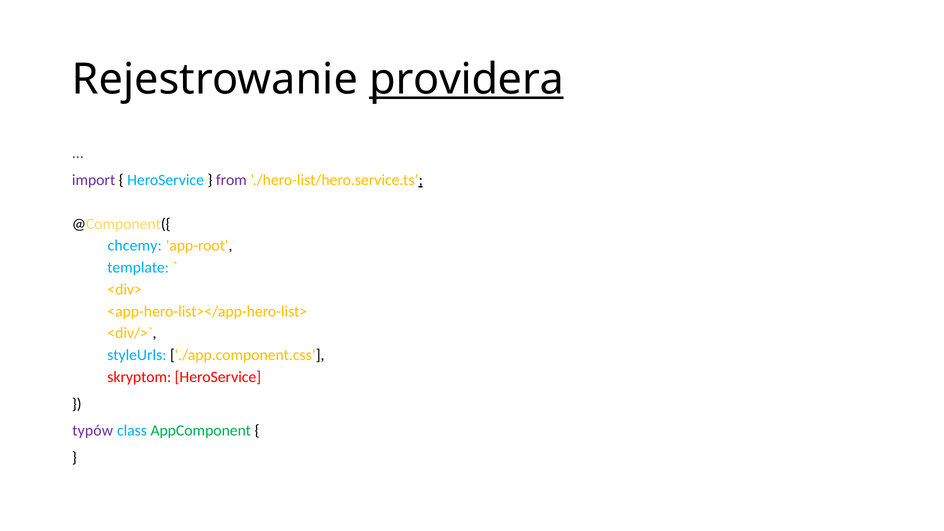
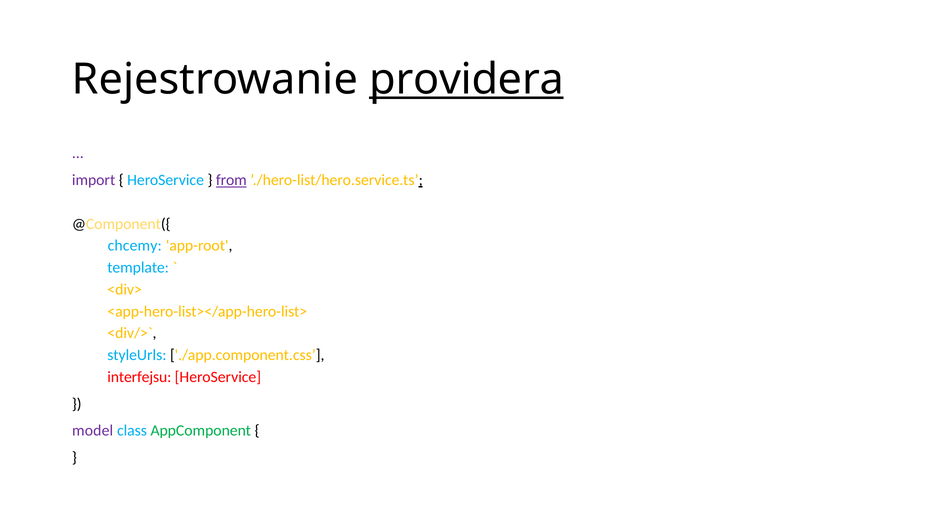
from underline: none -> present (231, 180)
skryptom: skryptom -> interfejsu (139, 377)
typów: typów -> model (93, 431)
